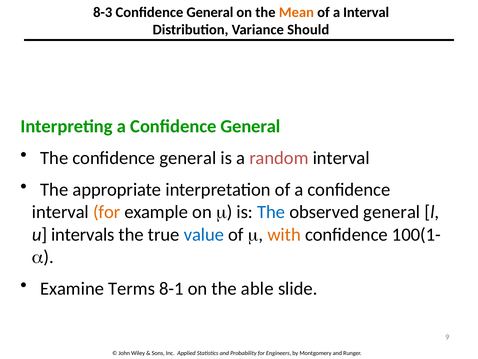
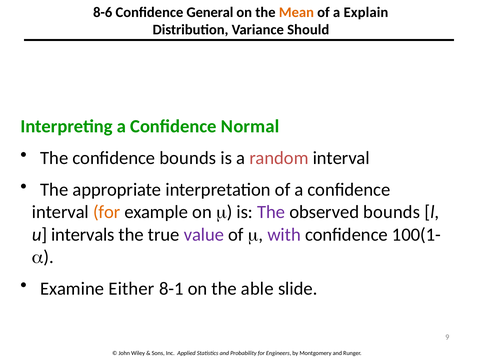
8-3: 8-3 -> 8-6 (103, 12)
a Interval: Interval -> Explain (366, 12)
a Confidence General: General -> Normal (250, 126)
The confidence general: general -> bounds (188, 158)
The colour: blue -> purple (271, 212)
observed general: general -> bounds (392, 212)
value colour: blue -> purple (204, 234)
with colour: orange -> purple (284, 234)
Terms: Terms -> Either (131, 288)
